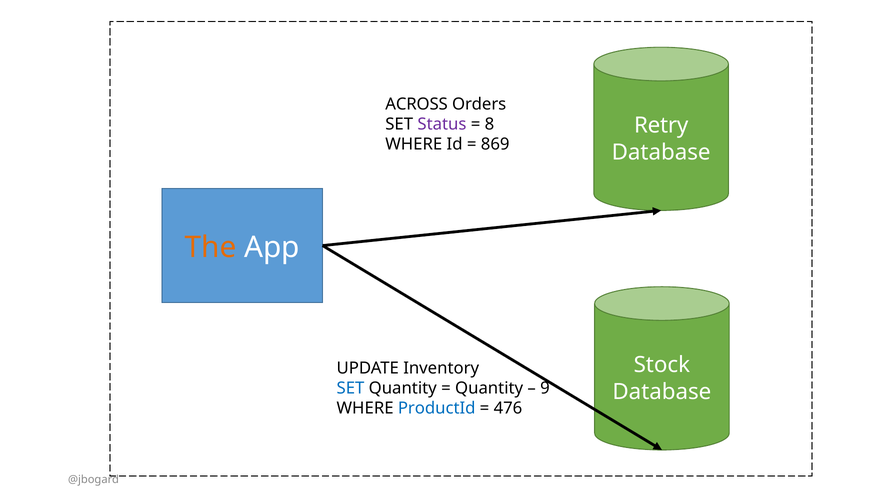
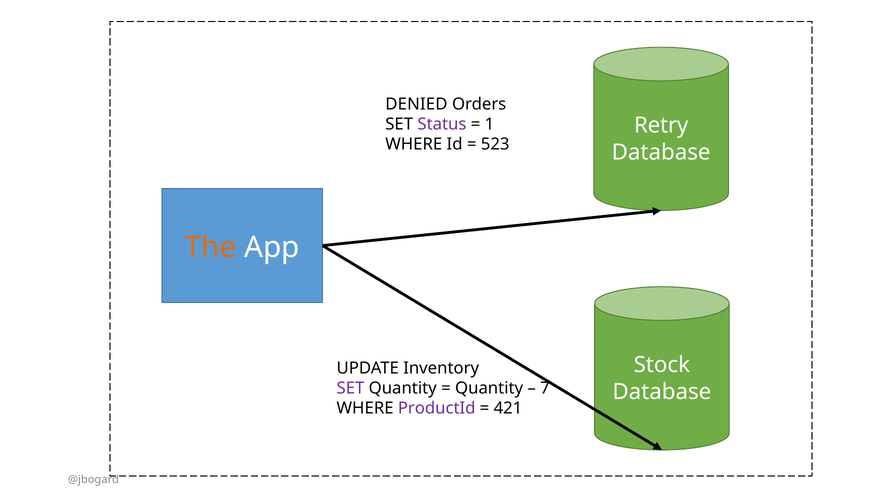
ACROSS: ACROSS -> DENIED (416, 104)
8: 8 -> 1 (490, 124)
869: 869 -> 523 (495, 144)
SET colour: blue -> purple (350, 389)
9: 9 -> 7 (545, 389)
ProductId colour: blue -> purple (437, 409)
476: 476 -> 421 (508, 409)
